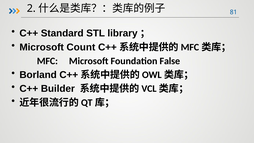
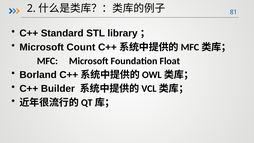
False: False -> Float (170, 61)
